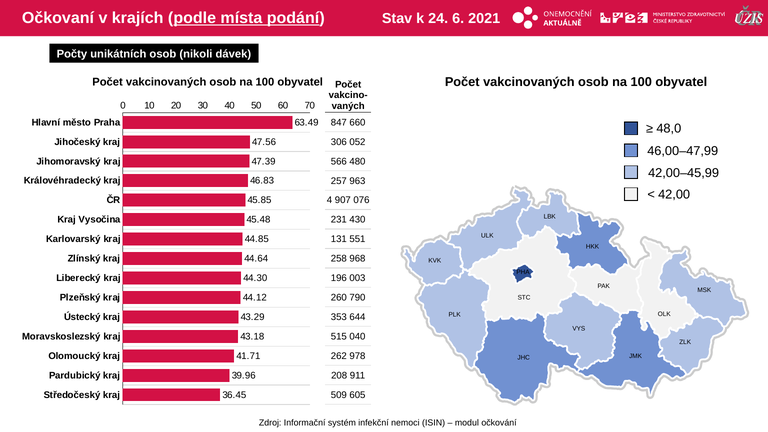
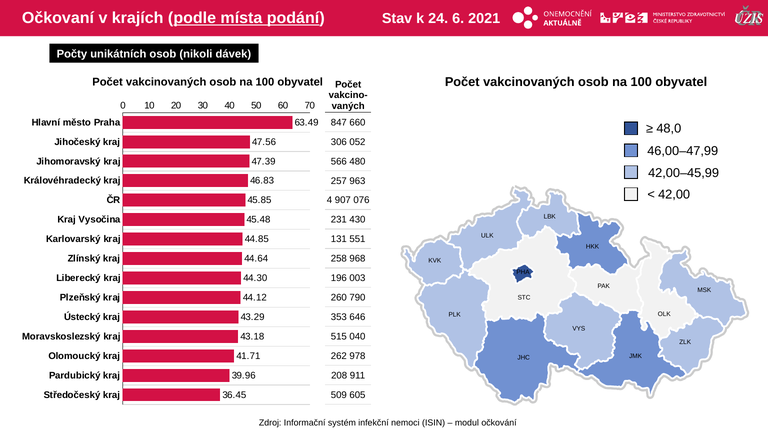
644: 644 -> 646 (357, 317)
